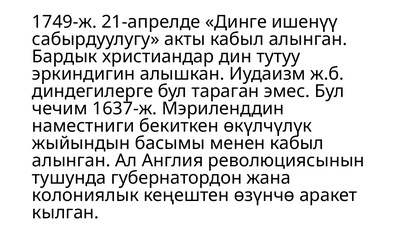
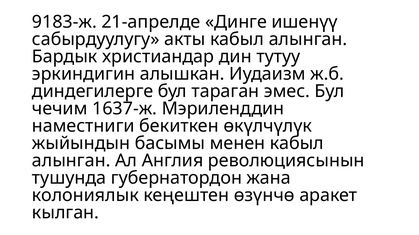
1749-ж: 1749-ж -> 9183-ж (64, 22)
